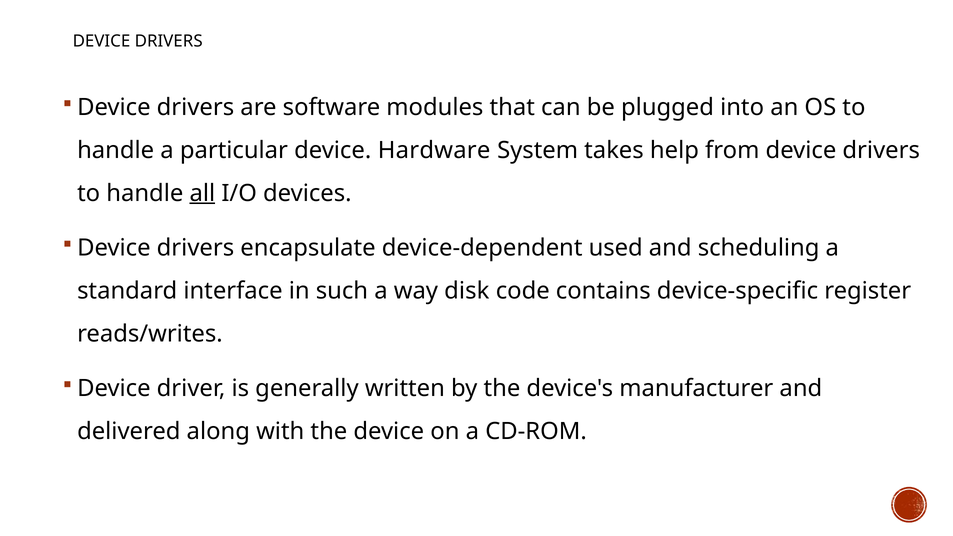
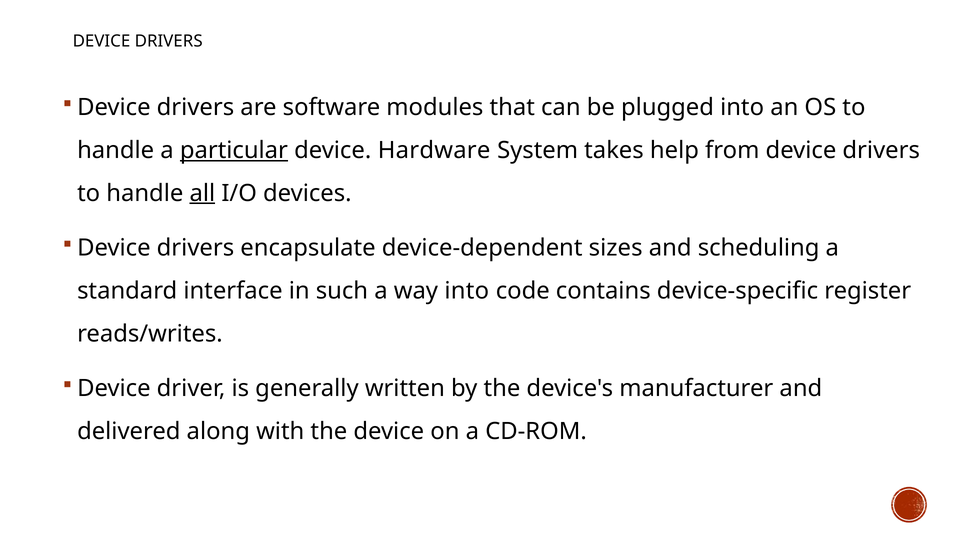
particular underline: none -> present (234, 150)
used: used -> sizes (616, 248)
way disk: disk -> into (467, 291)
